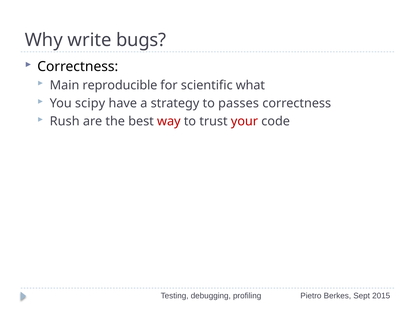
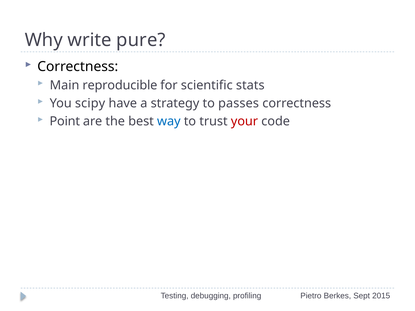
bugs: bugs -> pure (141, 40)
what: what -> stats (250, 85)
Rush: Rush -> Point (65, 121)
way colour: red -> blue (169, 121)
